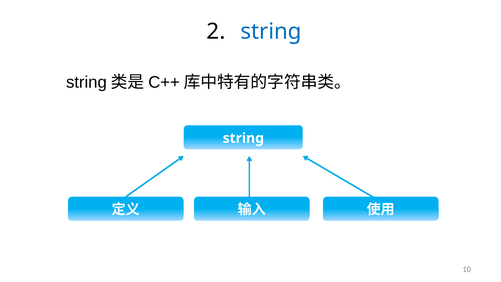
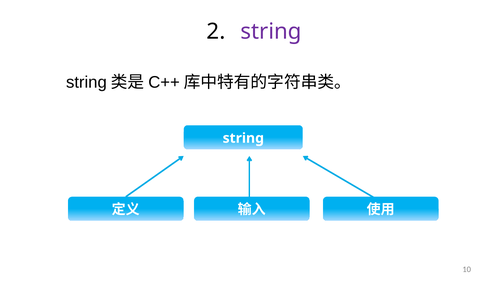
string colour: blue -> purple (271, 32)
